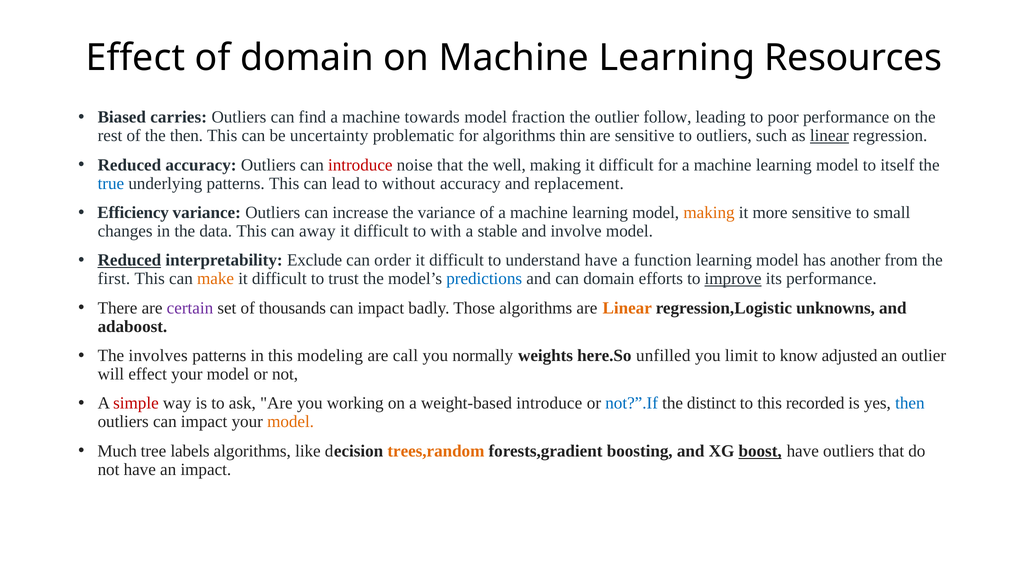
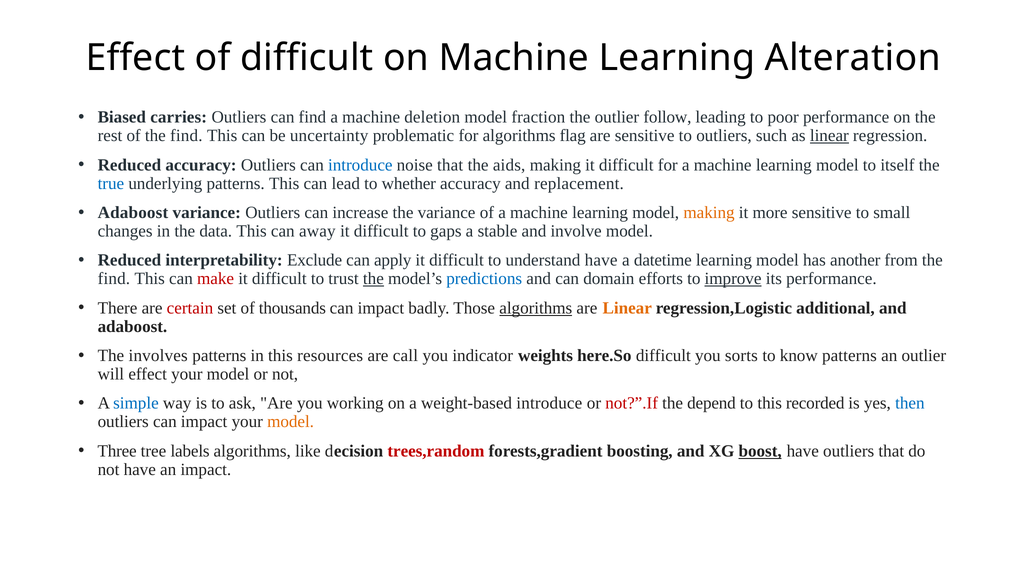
of domain: domain -> difficult (307, 58)
Resources: Resources -> Alteration (853, 58)
towards: towards -> deletion (432, 117)
of the then: then -> find (186, 136)
thin: thin -> flag (573, 136)
introduce colour: red -> blue (360, 165)
well: well -> aids (509, 165)
without: without -> whether (409, 184)
Efficiency: Efficiency -> Adaboost (133, 213)
with: with -> gaps (446, 231)
Reduced underline: present -> none (129, 260)
order: order -> apply (393, 260)
function: function -> datetime (663, 260)
first: first -> find (114, 279)
make colour: orange -> red (216, 279)
the underline: none -> present (373, 279)
certain colour: purple -> red (190, 308)
algorithms underline: none -> present (536, 308)
unknowns: unknowns -> additional (835, 308)
modeling: modeling -> resources (330, 356)
normally: normally -> indicator (483, 356)
here.So unfilled: unfilled -> difficult (663, 356)
limit: limit -> sorts (741, 356)
know adjusted: adjusted -> patterns (849, 356)
simple colour: red -> blue (136, 403)
not?”.If colour: blue -> red (632, 403)
distinct: distinct -> depend (712, 403)
Much: Much -> Three (117, 451)
trees,random colour: orange -> red (436, 451)
